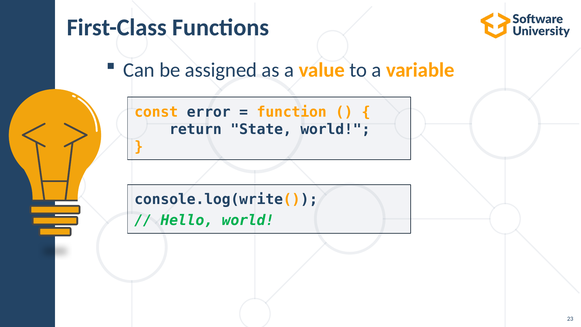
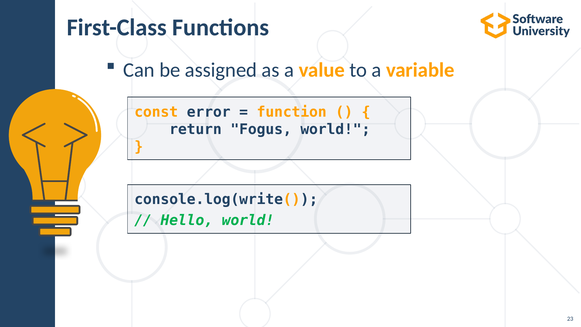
State: State -> Fogus (261, 129)
